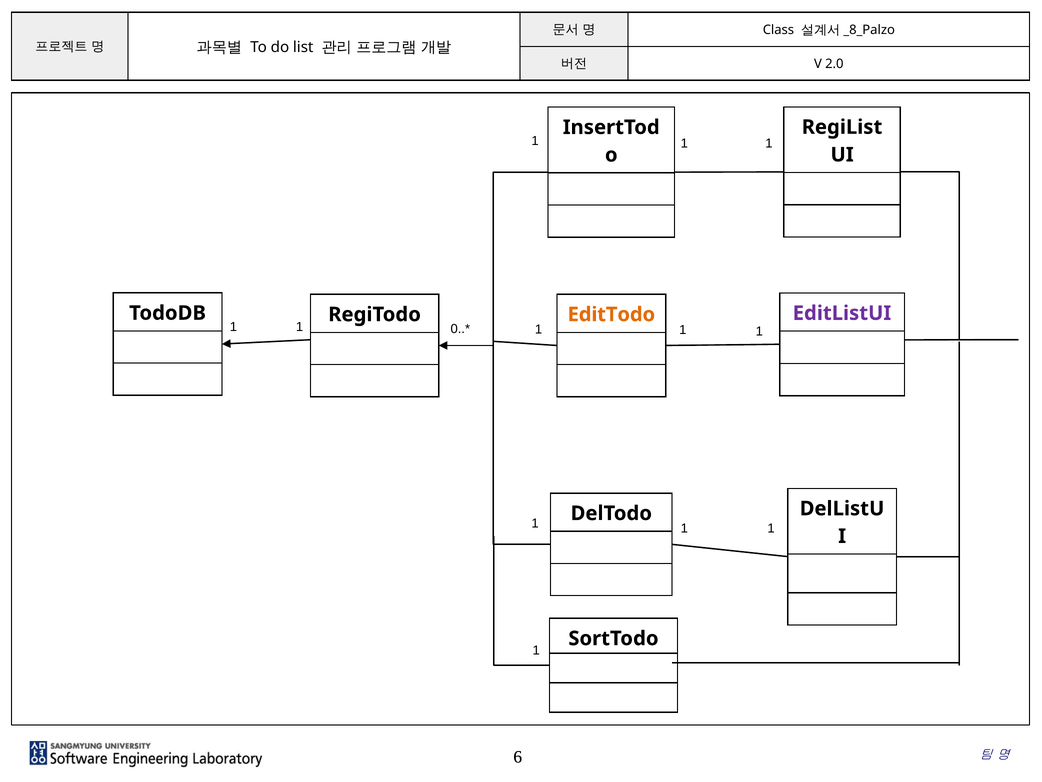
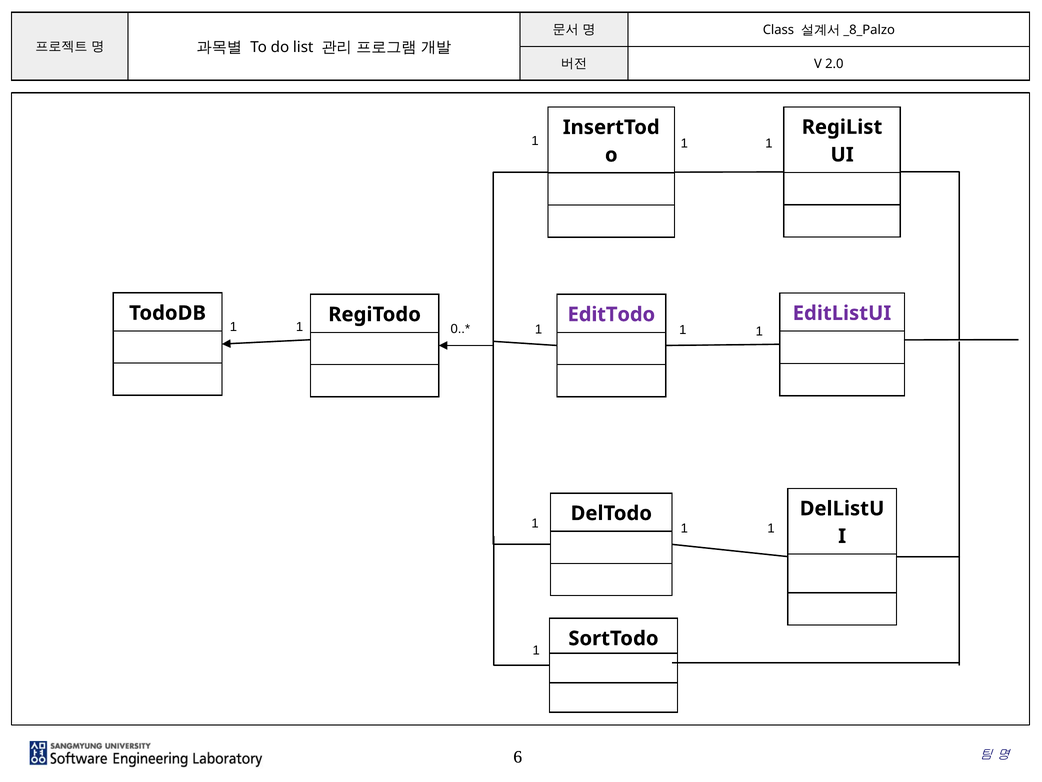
EditTodo colour: orange -> purple (611, 314)
